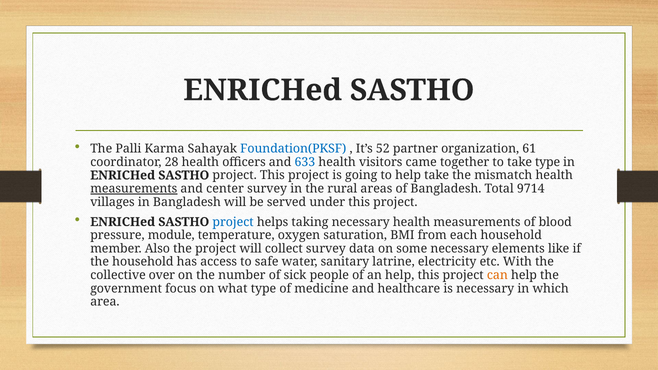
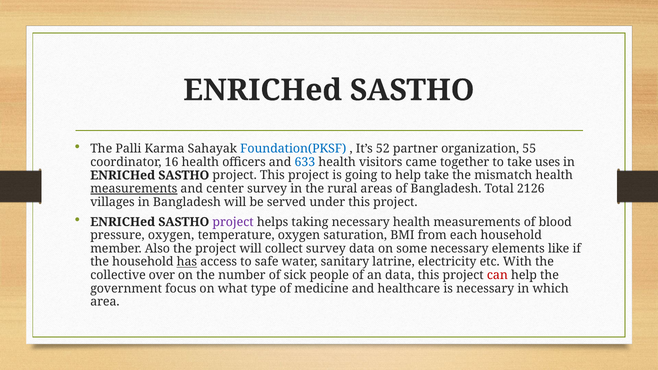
61: 61 -> 55 (529, 149)
28: 28 -> 16 (172, 162)
take type: type -> uses (548, 162)
9714: 9714 -> 2126 (531, 189)
project colour: blue -> purple (233, 222)
pressure module: module -> oxygen (171, 235)
has underline: none -> present (187, 262)
an help: help -> data (400, 275)
can colour: orange -> red (497, 275)
